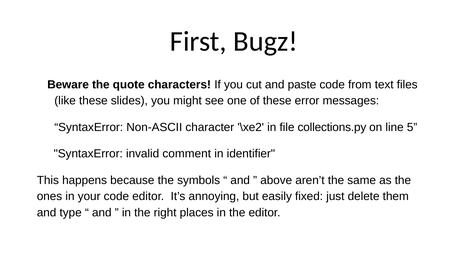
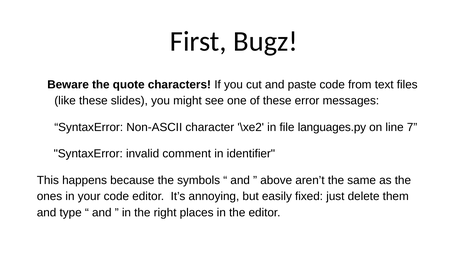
collections.py: collections.py -> languages.py (332, 127)
5: 5 -> 7 (412, 127)
